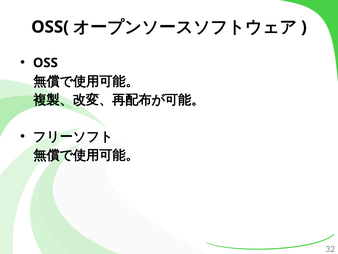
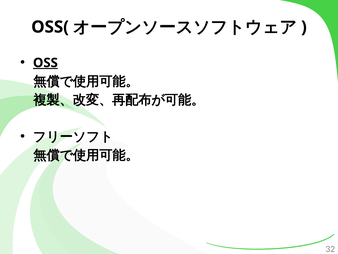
OSS underline: none -> present (45, 63)
